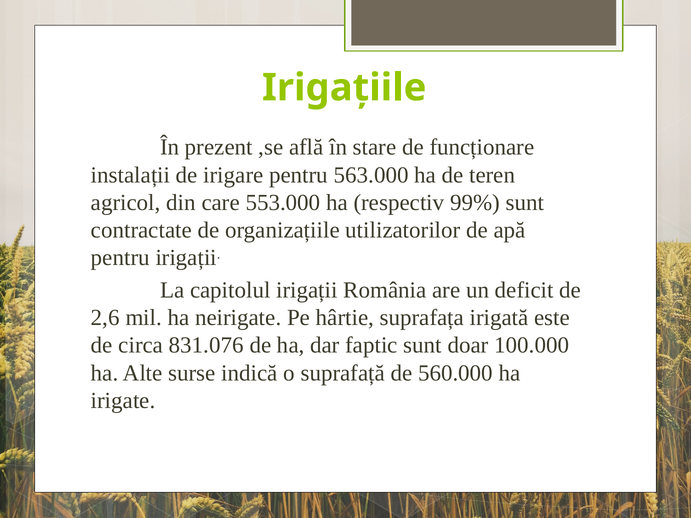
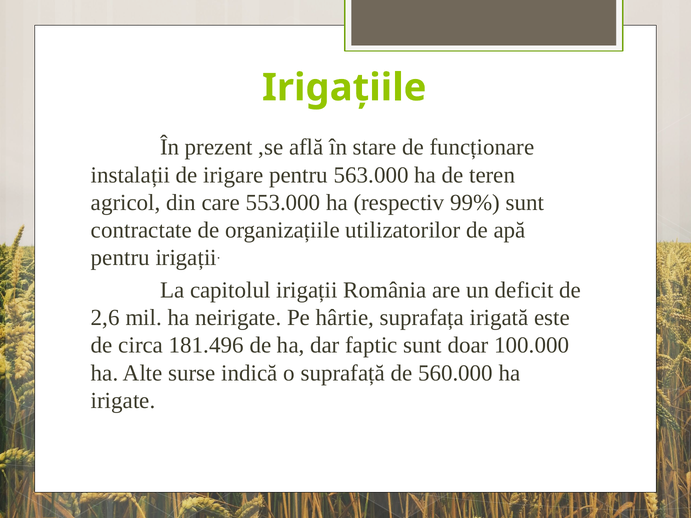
831.076: 831.076 -> 181.496 (206, 345)
